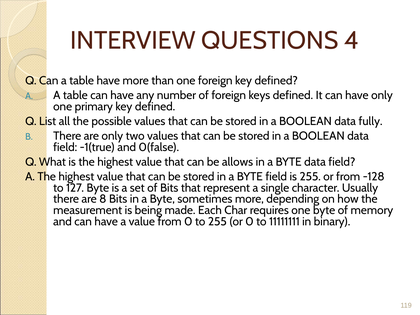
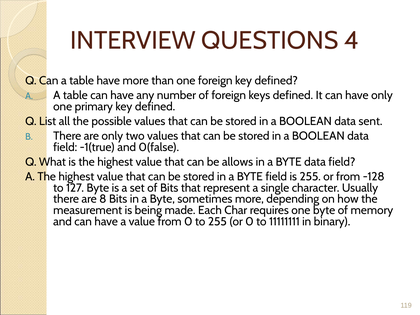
fully: fully -> sent (370, 121)
